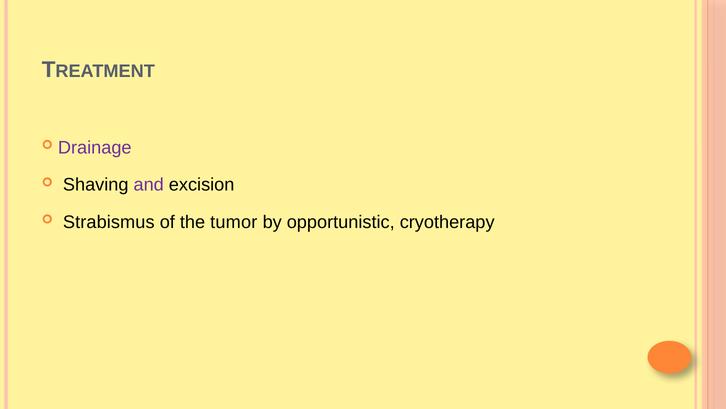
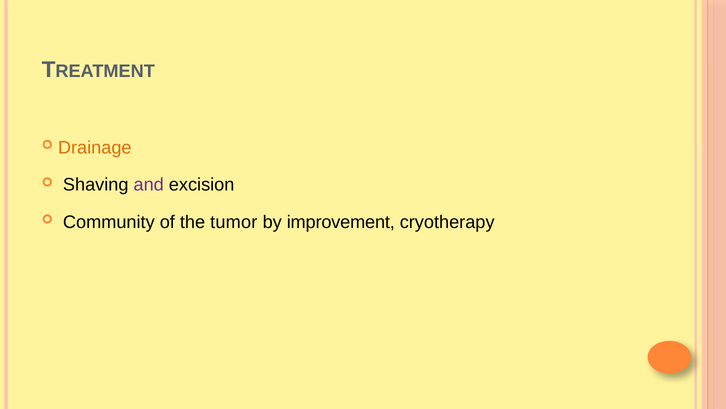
Drainage colour: purple -> orange (95, 147)
Strabismus: Strabismus -> Community (109, 222)
opportunistic: opportunistic -> improvement (341, 222)
